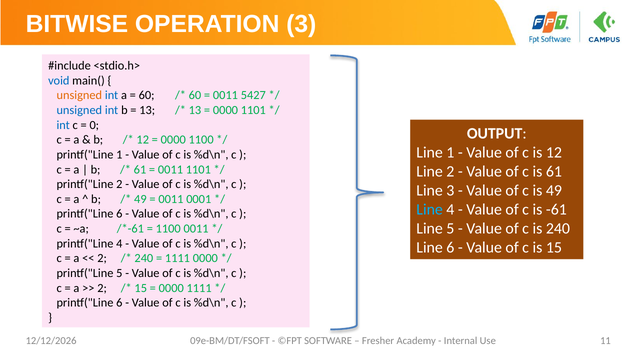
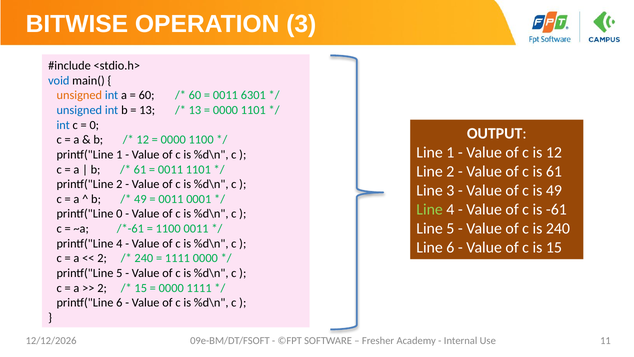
5427: 5427 -> 6301 (253, 95)
Line colour: light blue -> light green (430, 209)
6: 6 -> 0 (119, 214)
